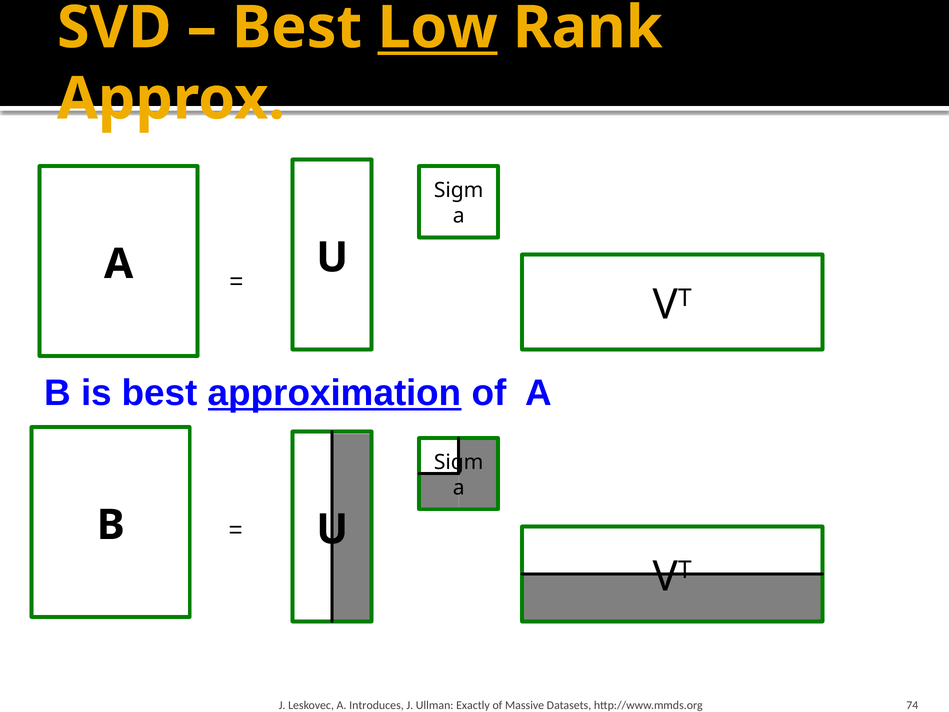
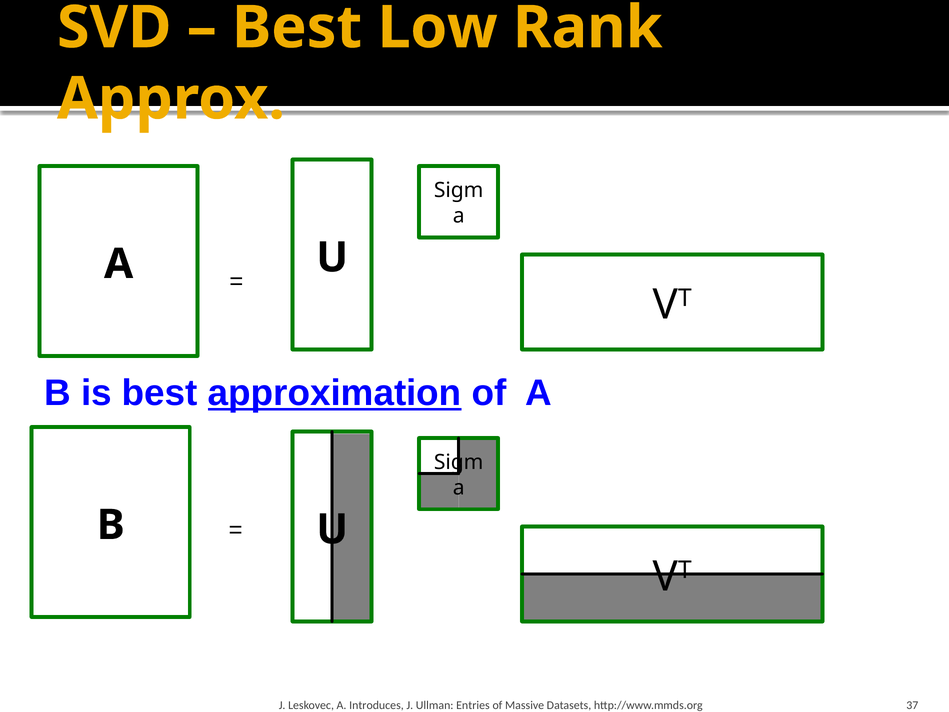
Low underline: present -> none (438, 28)
Exactly: Exactly -> Entries (473, 705)
74: 74 -> 37 (912, 705)
